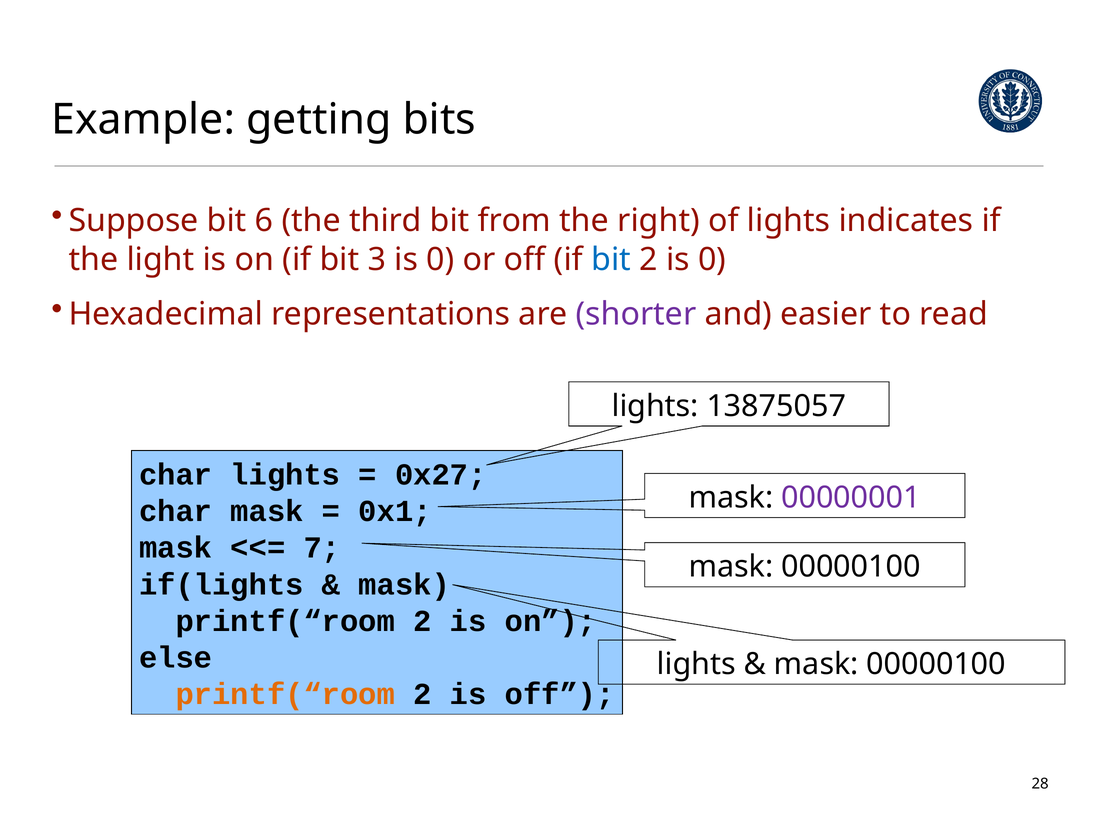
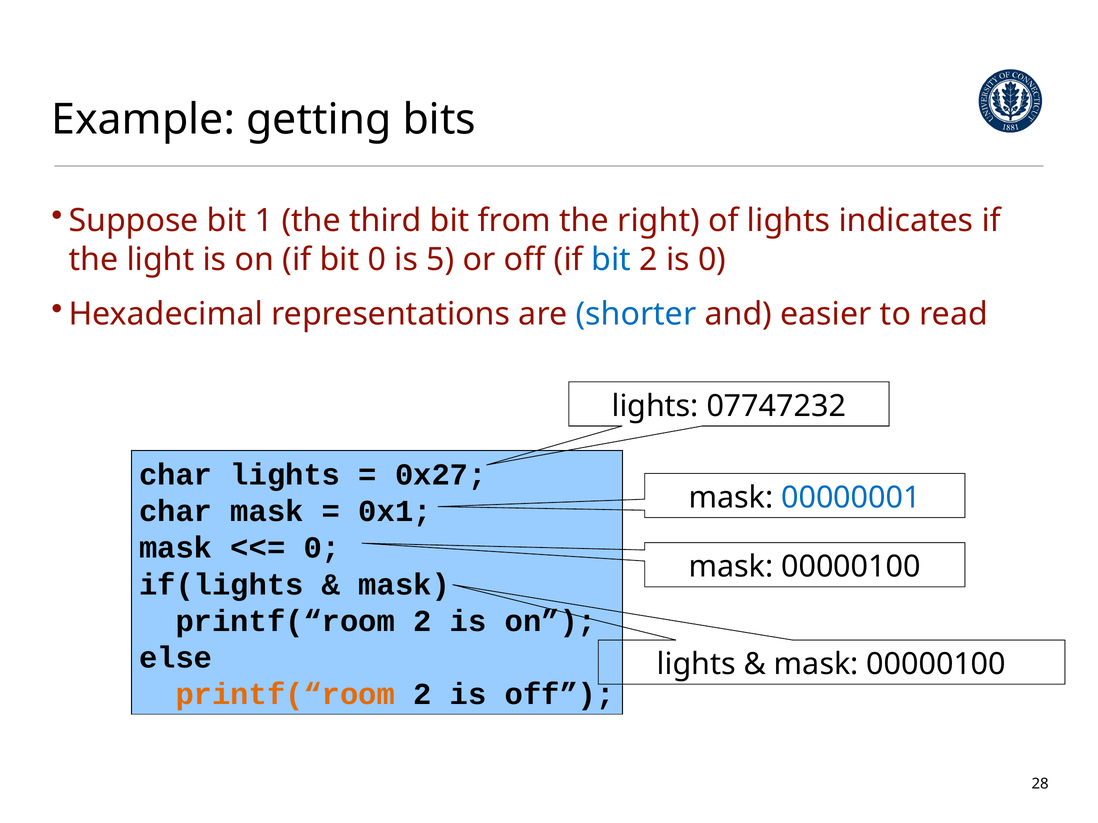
6: 6 -> 1 (264, 221)
bit 3: 3 -> 0 (377, 260)
0: 0 -> 5 (440, 260)
shorter colour: purple -> blue (636, 314)
13875057: 13875057 -> 07747232 (776, 406)
00000001 colour: purple -> blue (851, 498)
7: 7 -> 0 (322, 548)
